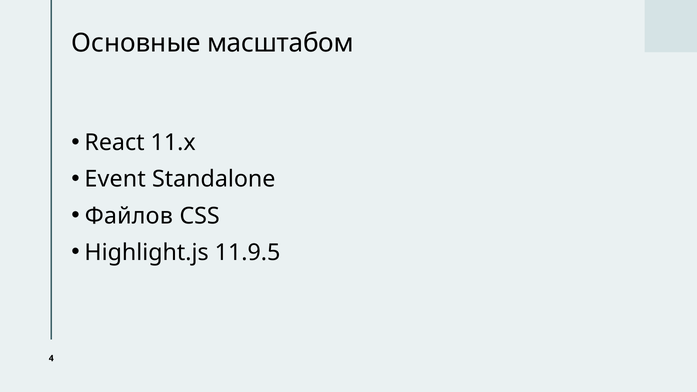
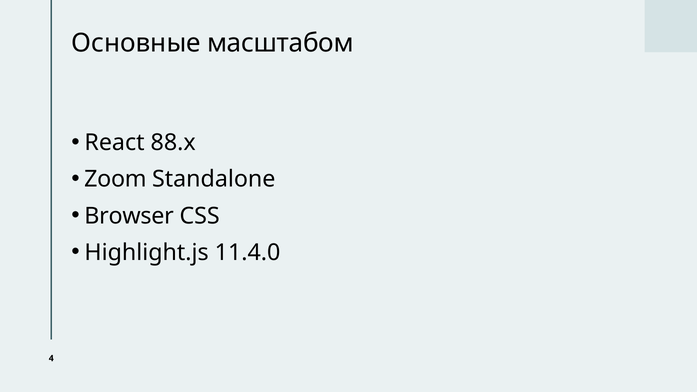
11.x: 11.x -> 88.x (173, 143)
Event: Event -> Zoom (115, 179)
Файлов: Файлов -> Browser (129, 216)
11.9.5: 11.9.5 -> 11.4.0 (248, 253)
